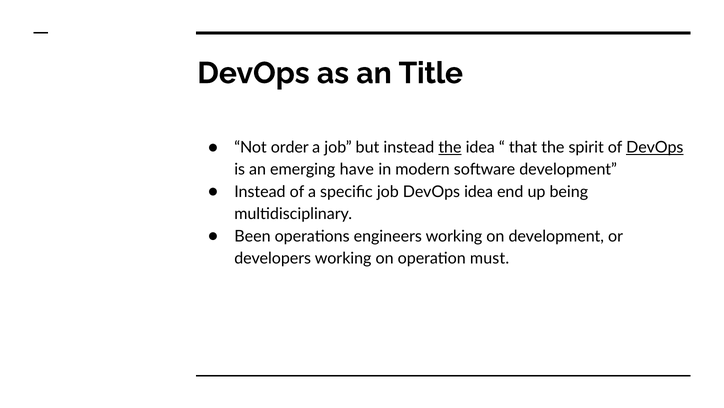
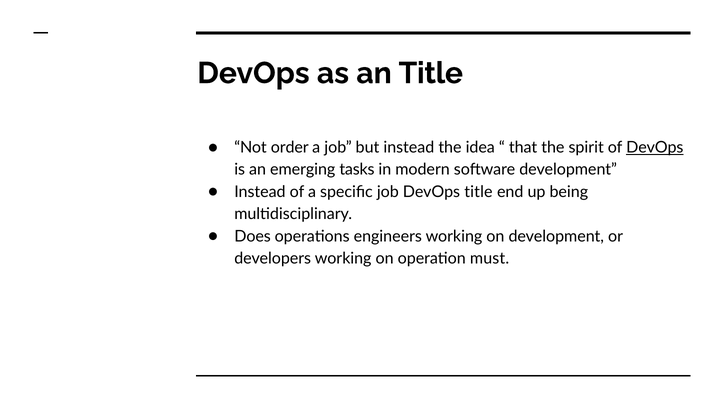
the underline: present -> none (450, 147)
have: have -> tasks (357, 169)
DevOps idea: idea -> title (478, 192)
Been: Been -> Does (252, 236)
